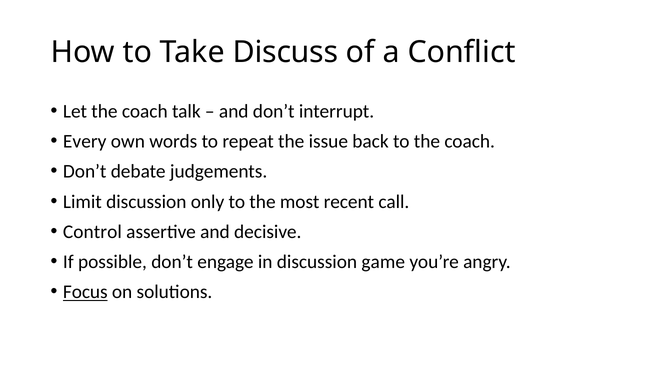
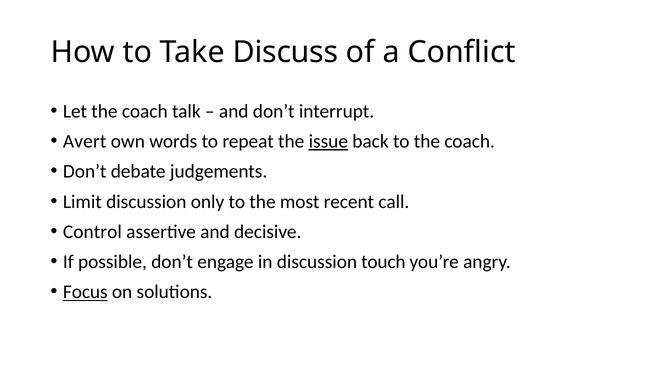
Every: Every -> Avert (85, 141)
issue underline: none -> present (328, 141)
game: game -> touch (383, 262)
